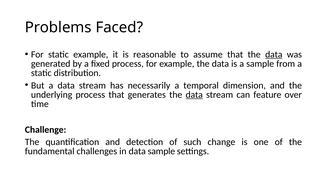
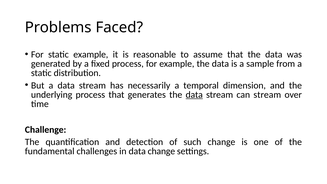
data underline: present -> none (274, 54)
can feature: feature -> stream (267, 95)
data sample: sample -> change (161, 151)
